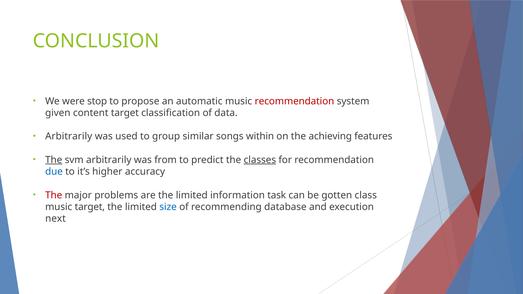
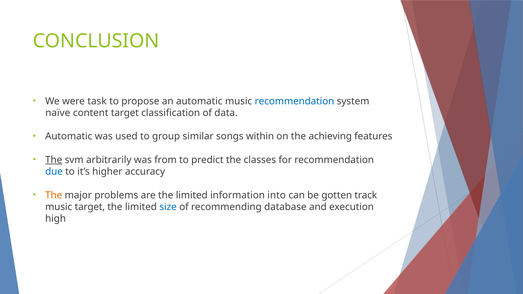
stop: stop -> task (97, 101)
recommendation colour: red -> blue (294, 101)
given: given -> naïve (58, 113)
Arbitrarily: Arbitrarily -> Automatic (69, 136)
classes underline: present -> none (260, 160)
The colour: red -> orange (54, 195)
task: task -> into (277, 195)
class: class -> track (366, 195)
next: next -> high (56, 219)
